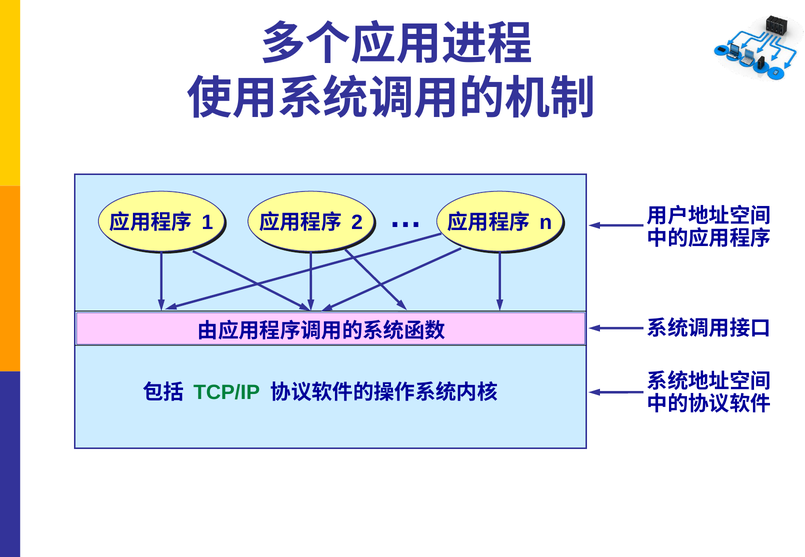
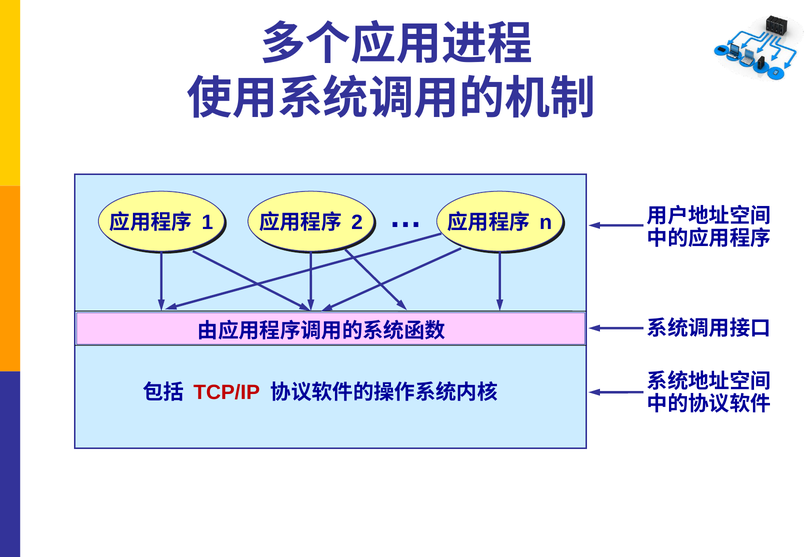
TCP/IP colour: green -> red (227, 393)
